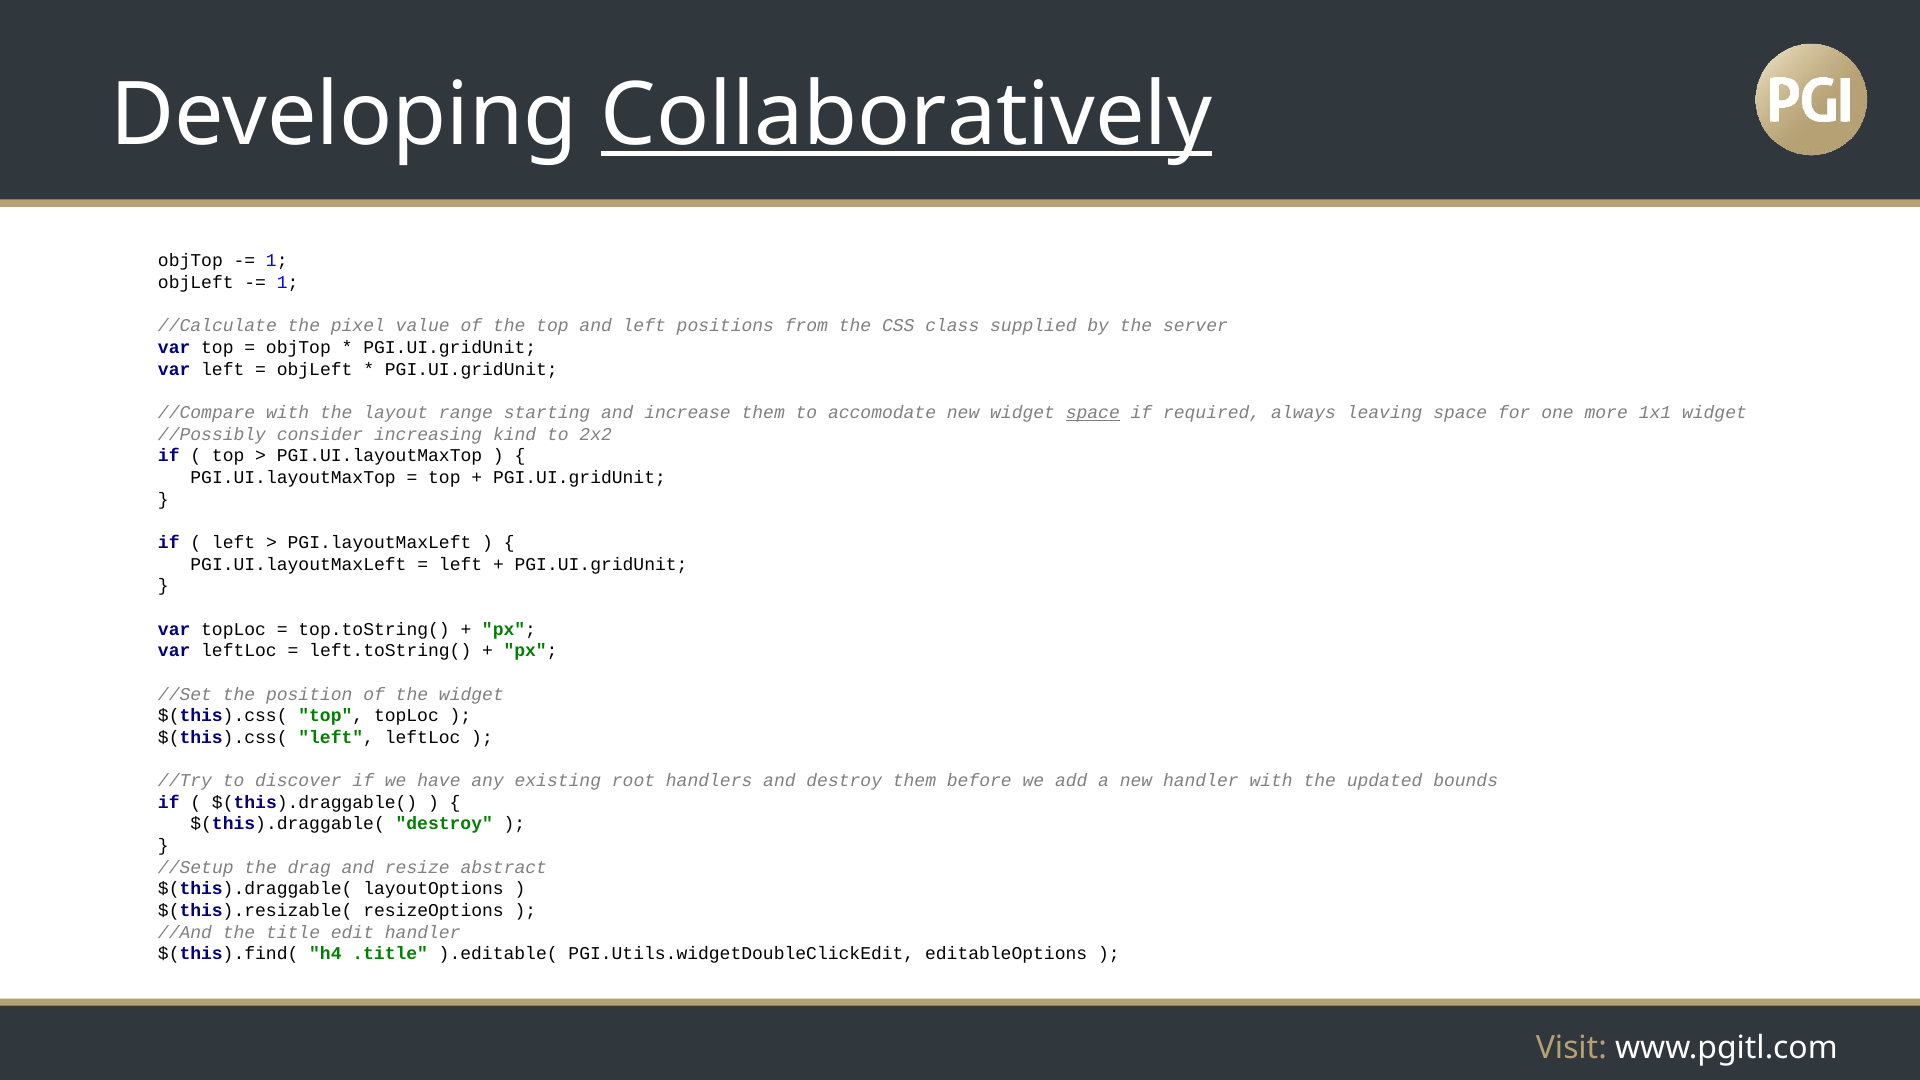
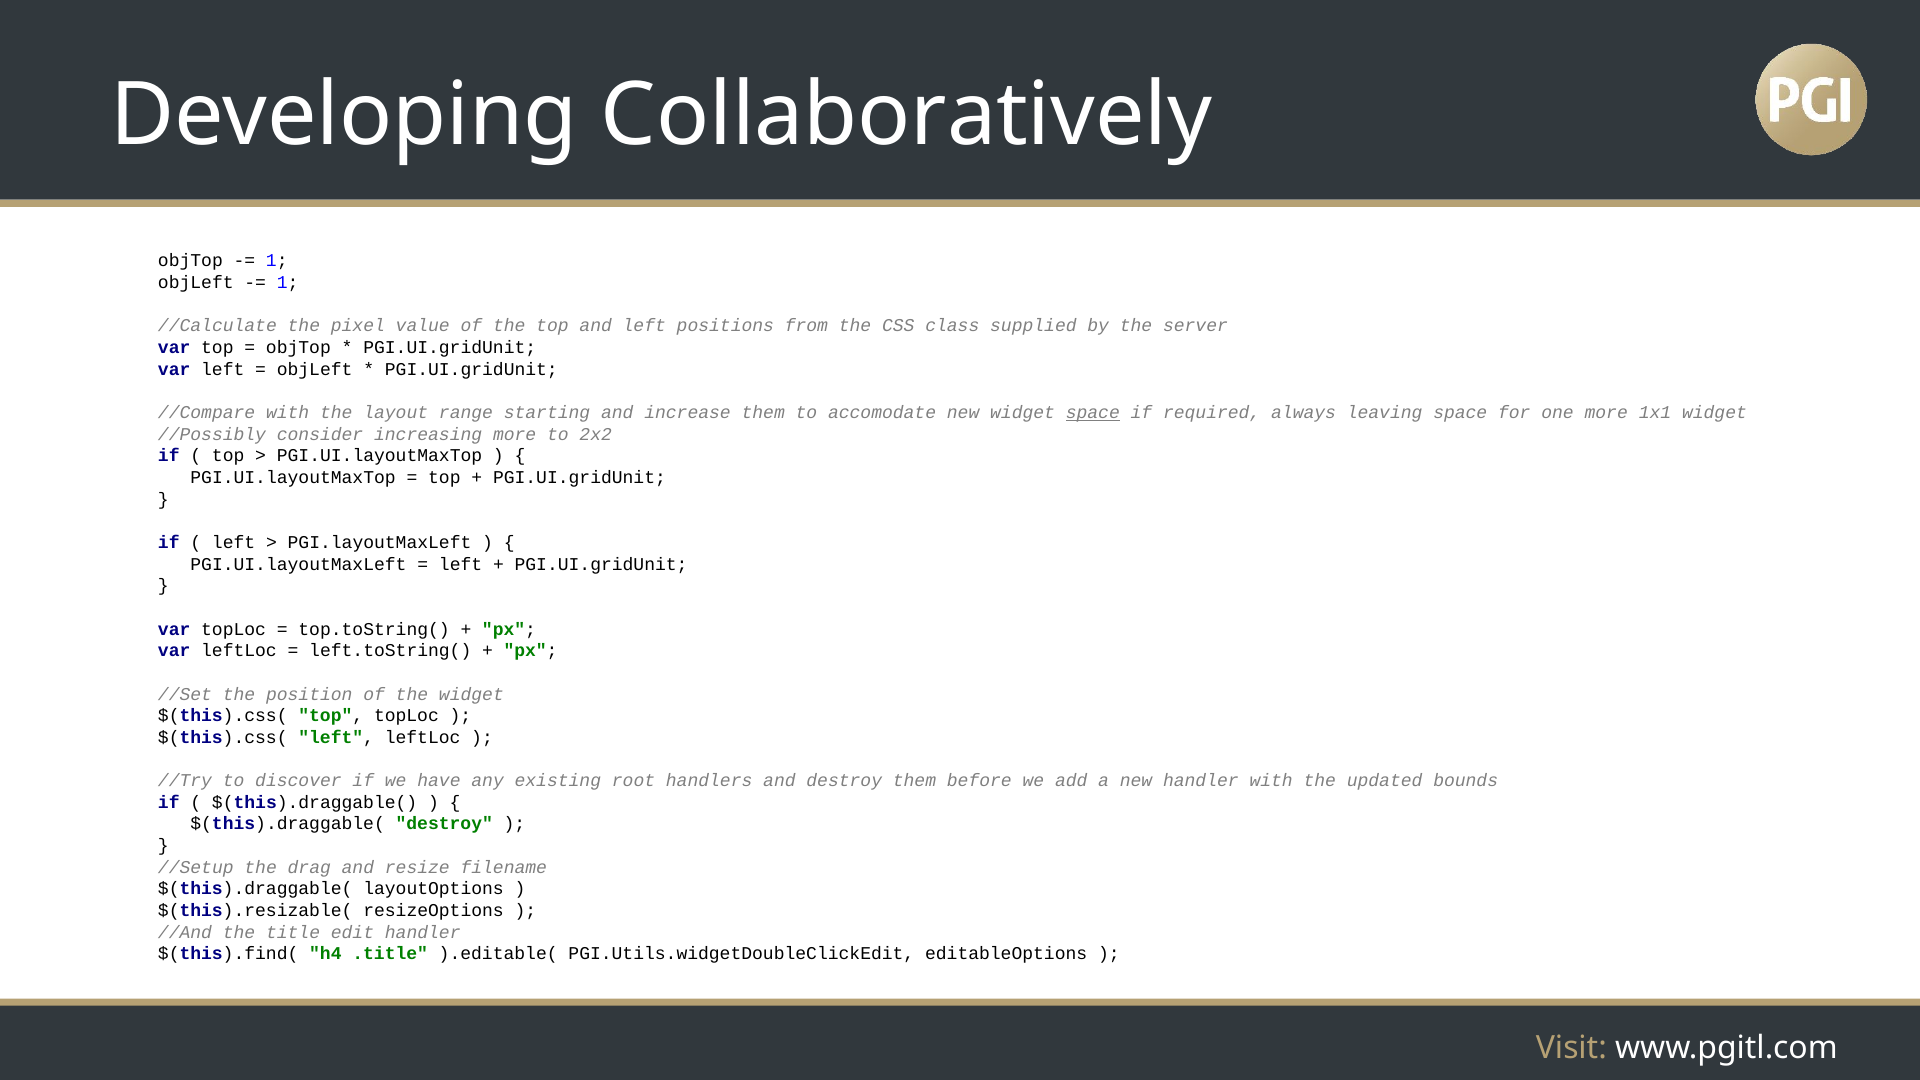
Collaboratively underline: present -> none (906, 116)
increasing kind: kind -> more (515, 434)
abstract: abstract -> filename (504, 867)
